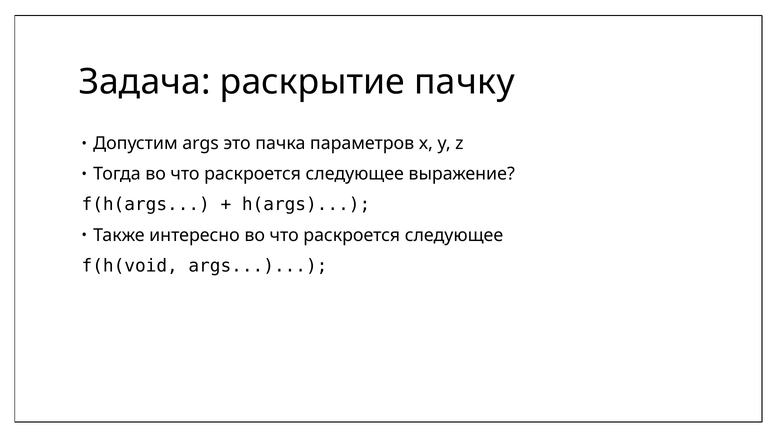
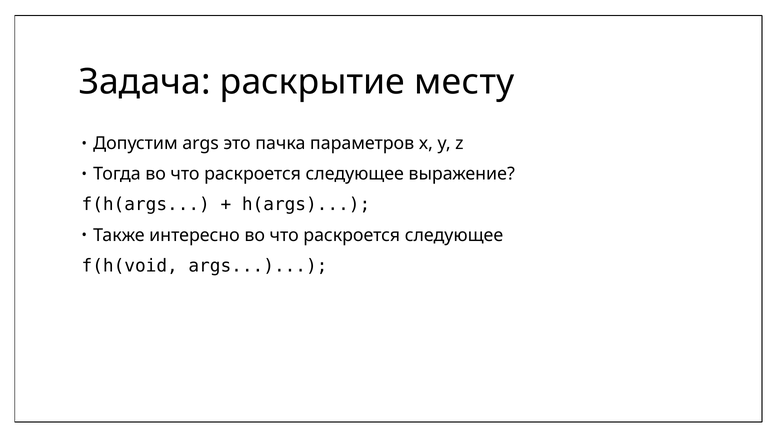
пачку: пачку -> месту (464, 82)
